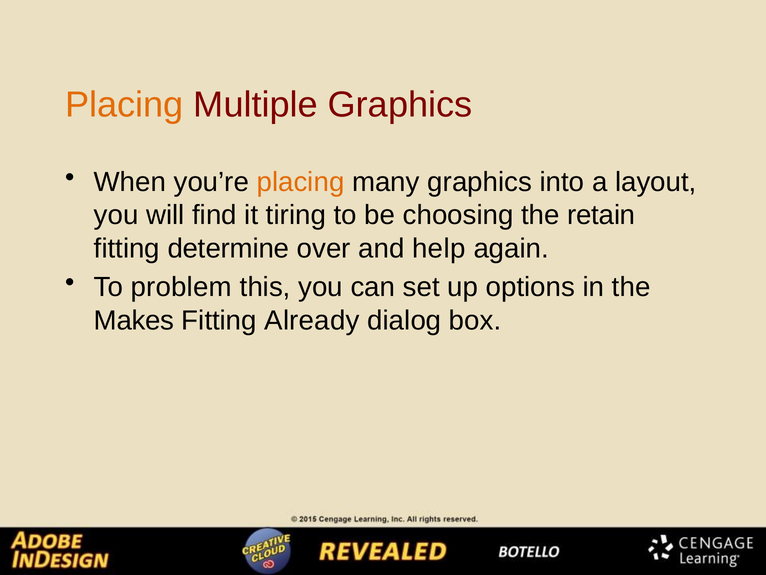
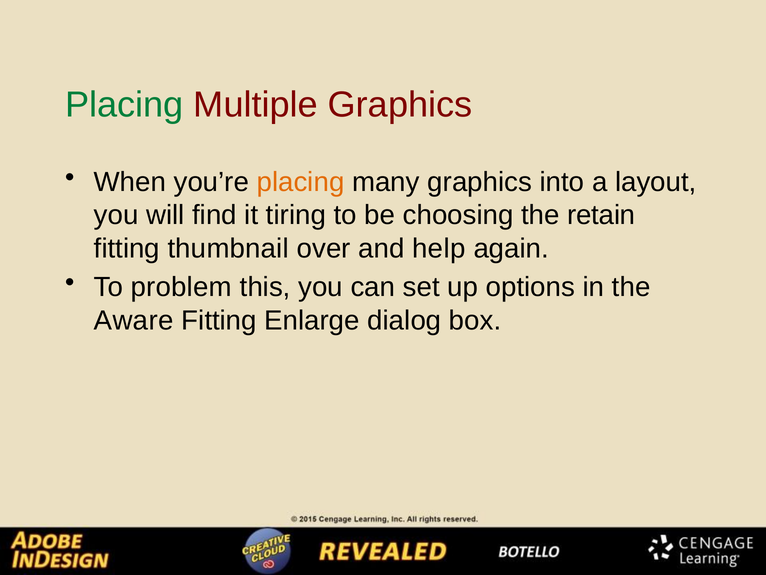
Placing colour: orange -> green (124, 105)
determine: determine -> thumbnail (228, 248)
Makes: Makes -> Aware (134, 320)
Already: Already -> Enlarge (312, 320)
